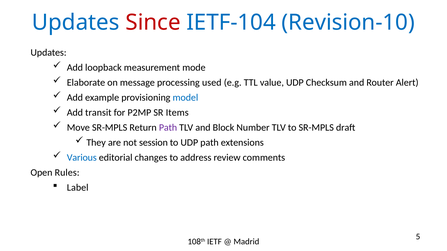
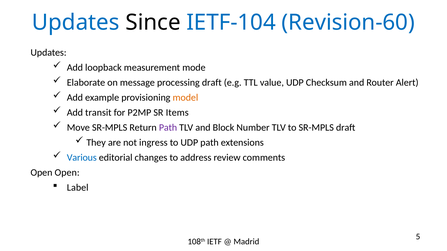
Since colour: red -> black (153, 23)
Revision-10: Revision-10 -> Revision-60 (348, 23)
processing used: used -> draft (212, 83)
model colour: blue -> orange (185, 98)
session: session -> ingress (153, 143)
Open Rules: Rules -> Open (67, 173)
